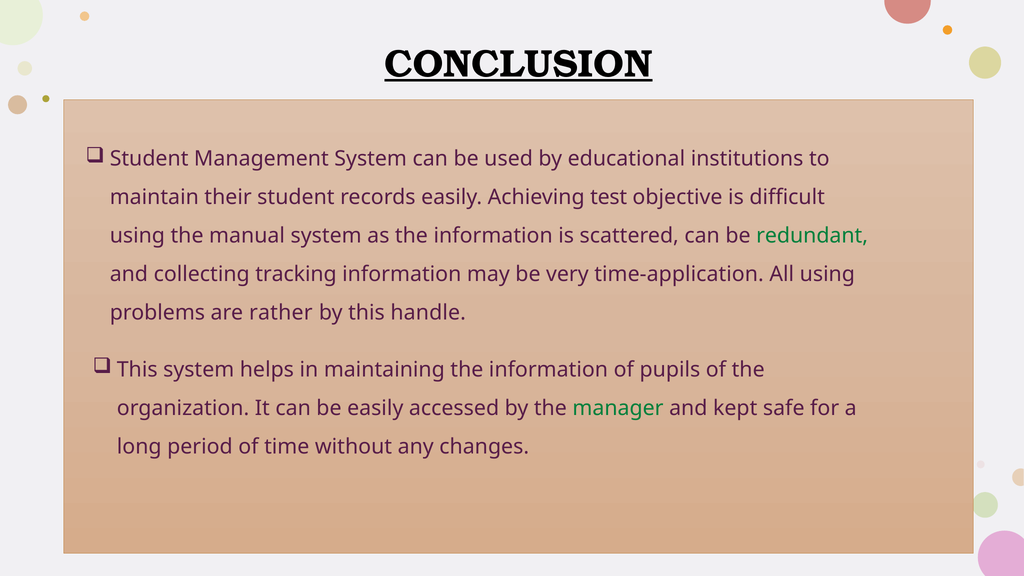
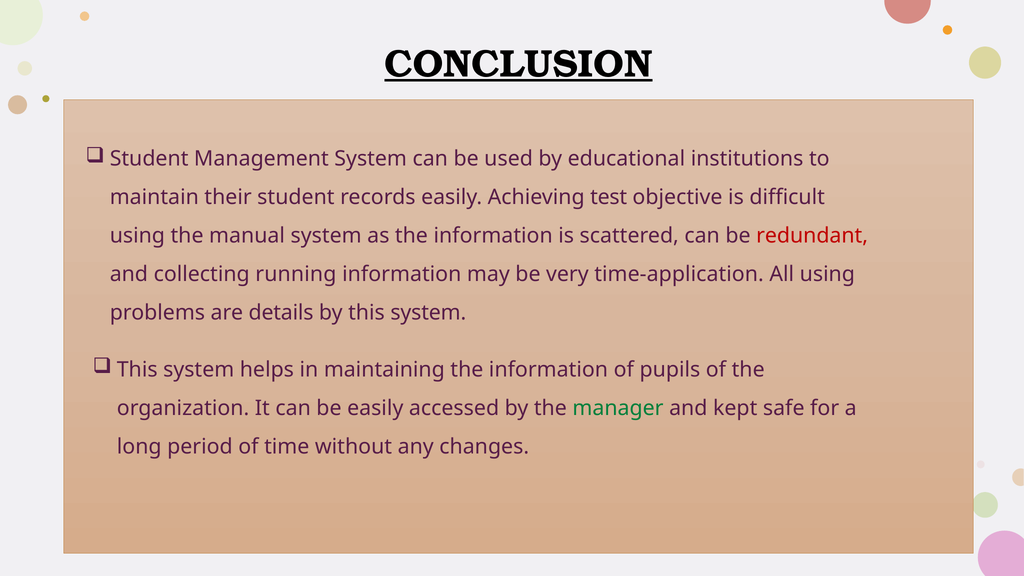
redundant colour: green -> red (812, 236)
tracking: tracking -> running (296, 274)
rather: rather -> details (281, 313)
by this handle: handle -> system (428, 313)
